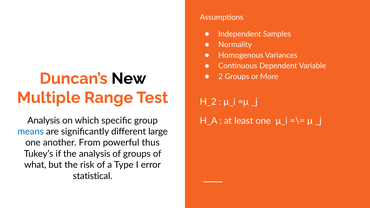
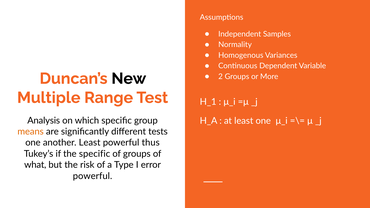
H_2: H_2 -> H_1 (208, 102)
means colour: blue -> orange (31, 132)
large: large -> tests (158, 132)
another From: From -> Least (90, 143)
the analysis: analysis -> specific (95, 154)
statistical: statistical -> powerful (93, 176)
